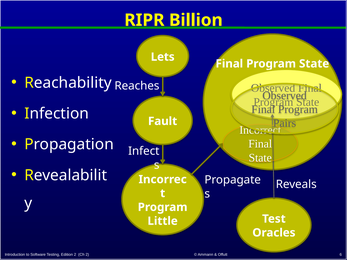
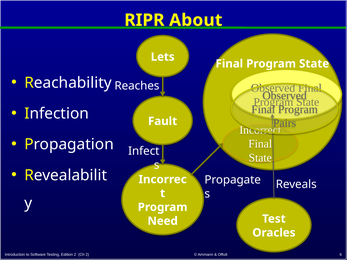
Billion: Billion -> About (196, 20)
Little: Little -> Need (163, 221)
